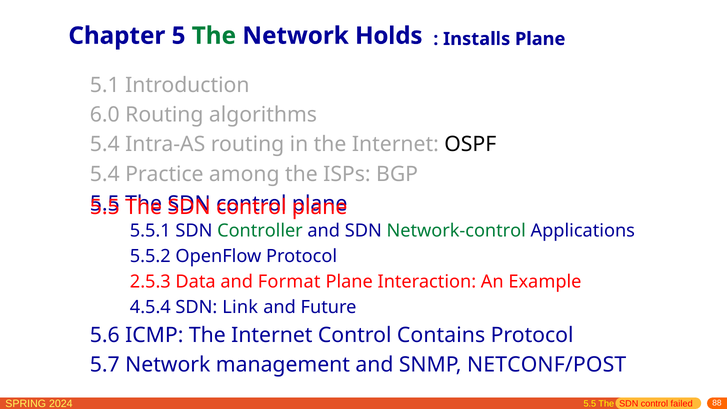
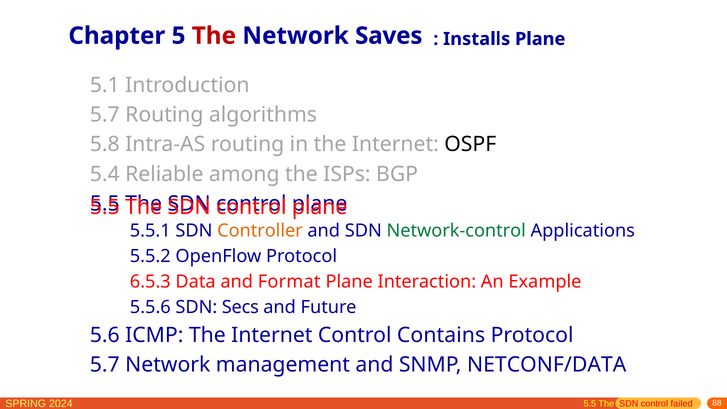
The colour: green -> red (214, 36)
Holds: Holds -> Saves (389, 36)
6.0: 6.0 -> 5.7 (105, 115)
5.4: 5.4 -> 5.8 (105, 144)
Practice: Practice -> Reliable (164, 174)
Controller colour: green -> orange (260, 231)
2.5.3: 2.5.3 -> 6.5.3 (150, 282)
4.5.4: 4.5.4 -> 5.5.6 (150, 307)
Link: Link -> Secs (240, 307)
NETCONF/POST: NETCONF/POST -> NETCONF/DATA (547, 365)
